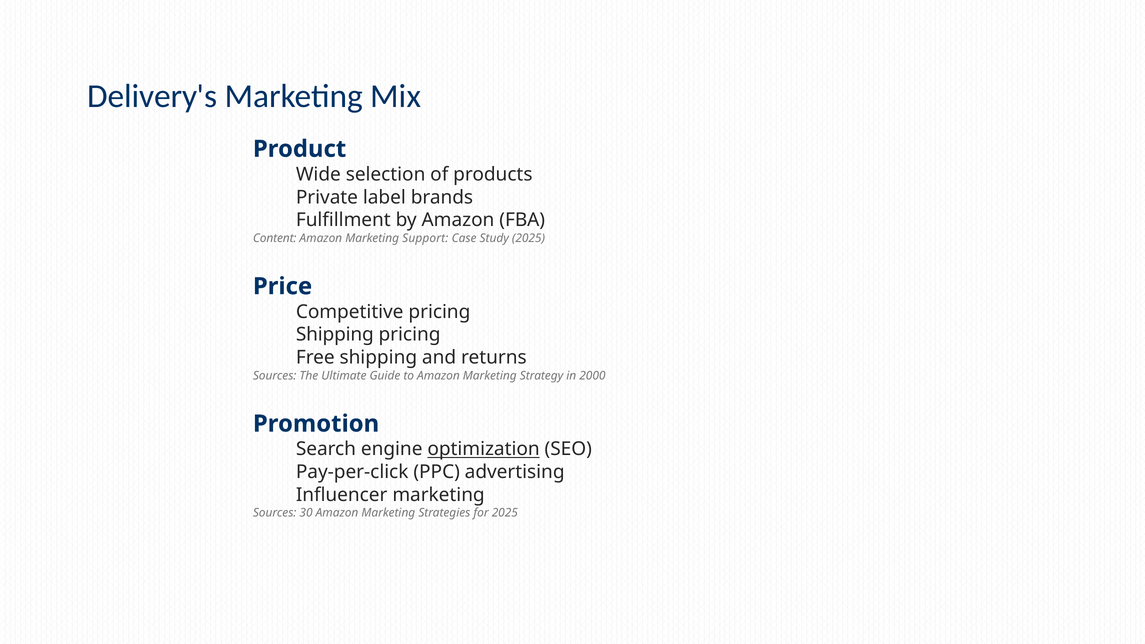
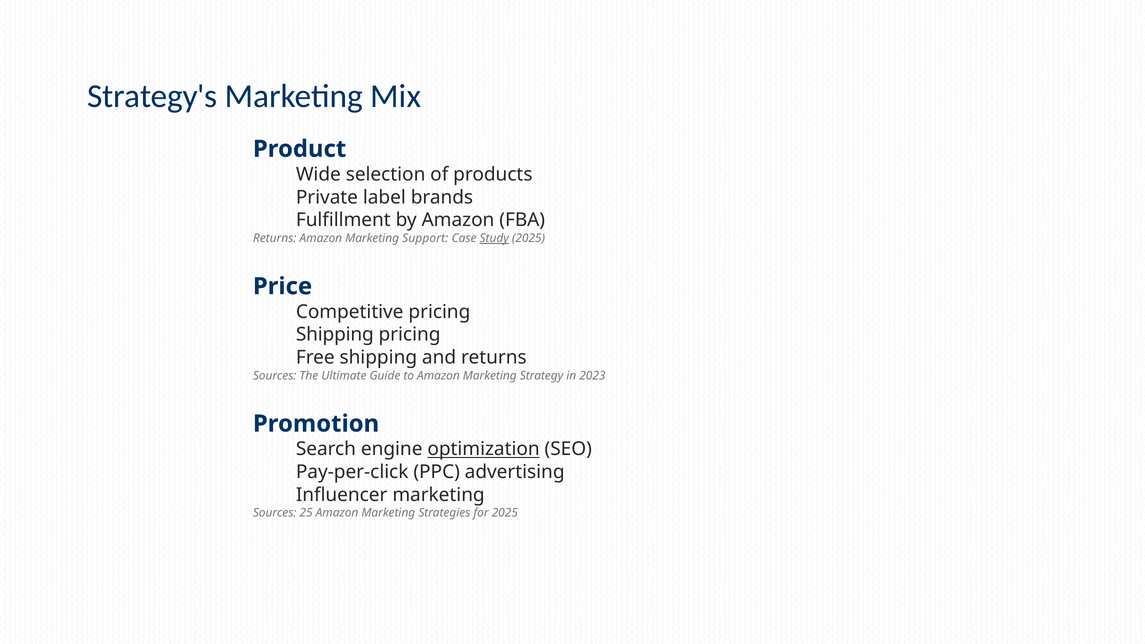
Delivery's: Delivery's -> Strategy's (152, 96)
Content: Content -> Returns (275, 238)
Study underline: none -> present (494, 238)
2000: 2000 -> 2023 (592, 376)
30: 30 -> 25 (306, 513)
